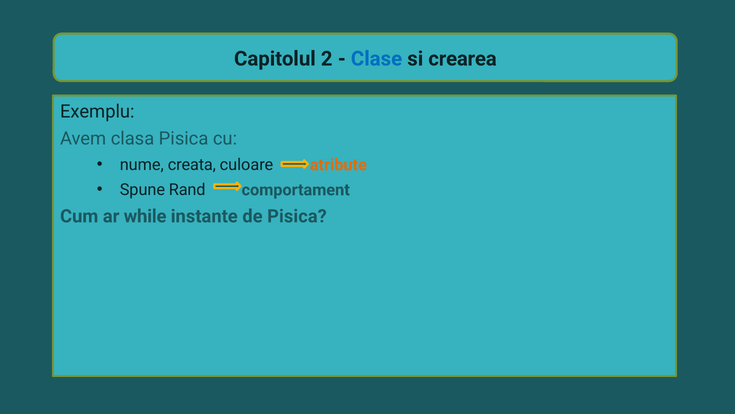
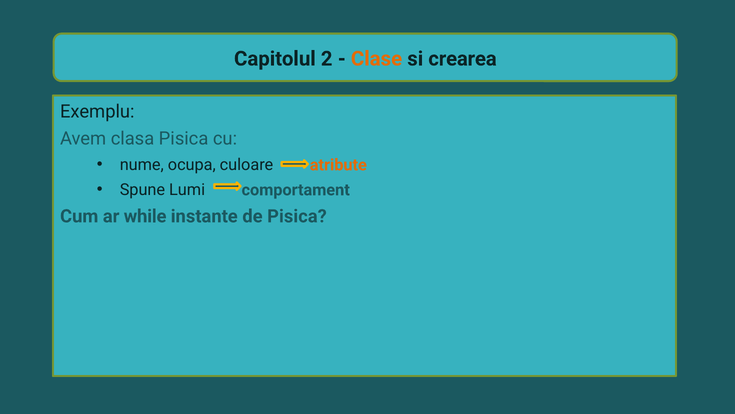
Clase colour: blue -> orange (376, 59)
creata: creata -> ocupa (192, 165)
Rand: Rand -> Lumi (187, 190)
